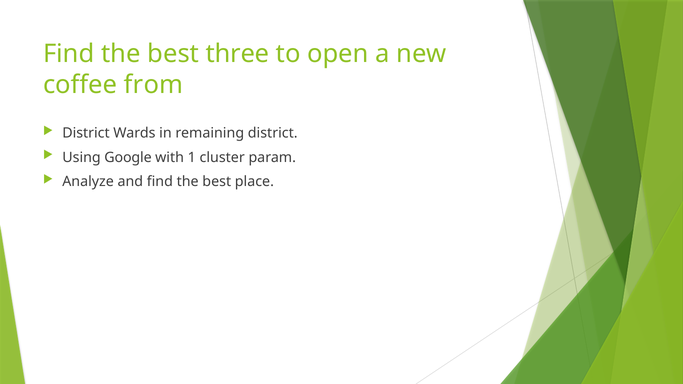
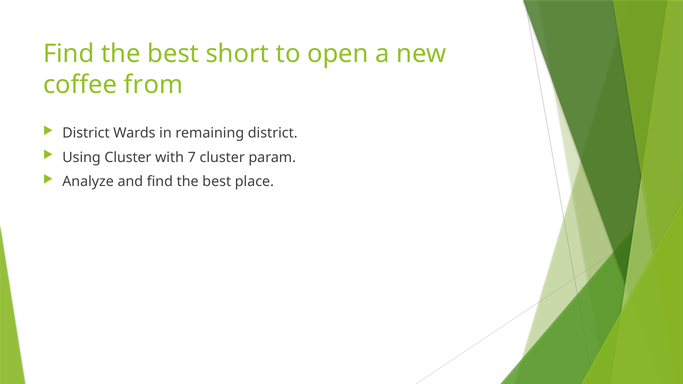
three: three -> short (237, 54)
Using Google: Google -> Cluster (128, 157)
1: 1 -> 7 (192, 157)
